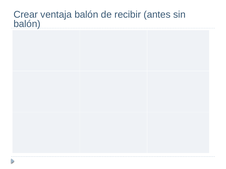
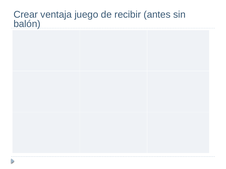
ventaja balón: balón -> juego (86, 15)
